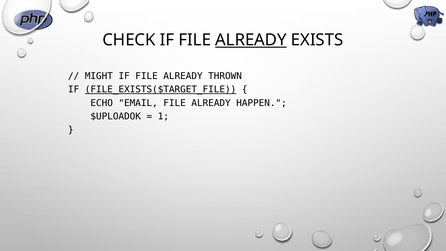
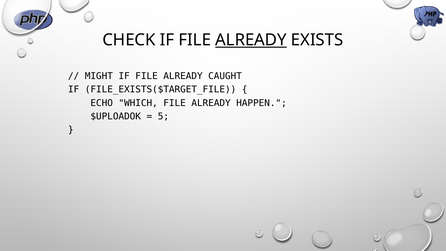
THROWN: THROWN -> CAUGHT (225, 76)
FILE_EXISTS($TARGET_FILE underline: present -> none (161, 90)
EMAIL: EMAIL -> WHICH (138, 103)
1: 1 -> 5 (163, 116)
